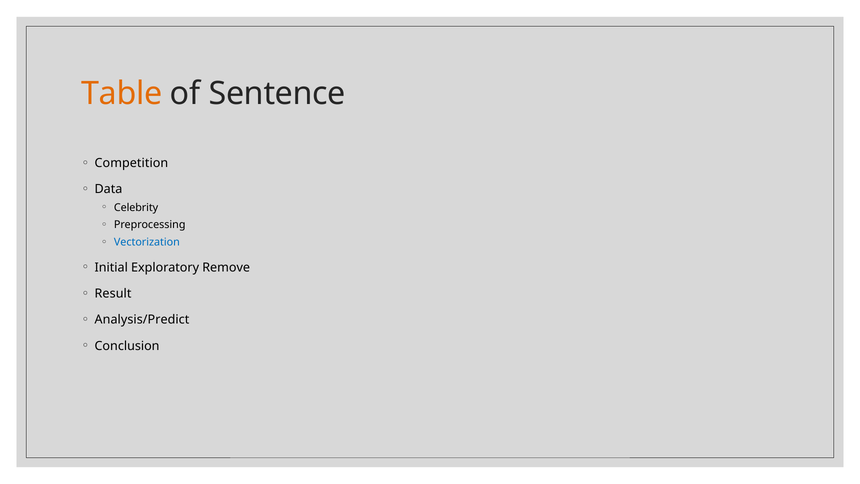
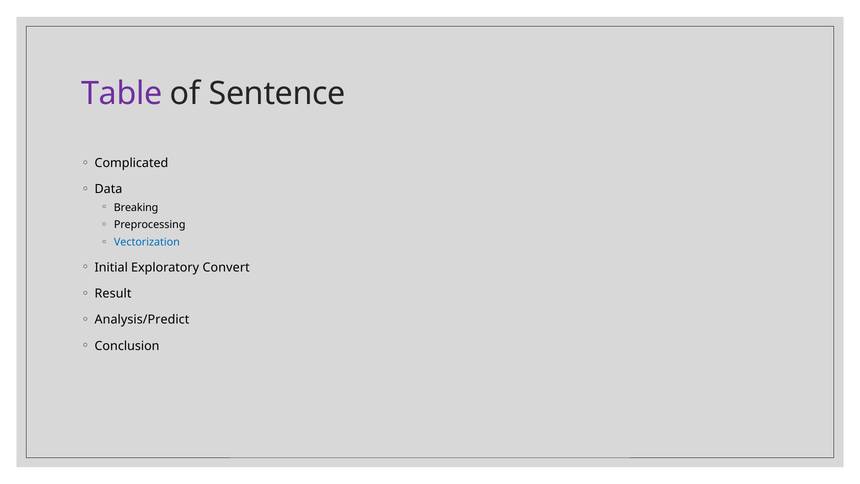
Table colour: orange -> purple (122, 93)
Competition: Competition -> Complicated (131, 163)
Celebrity: Celebrity -> Breaking (136, 207)
Remove: Remove -> Convert (226, 267)
